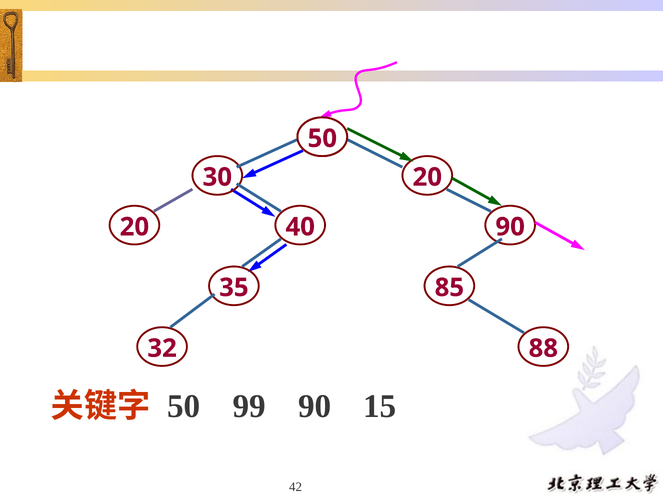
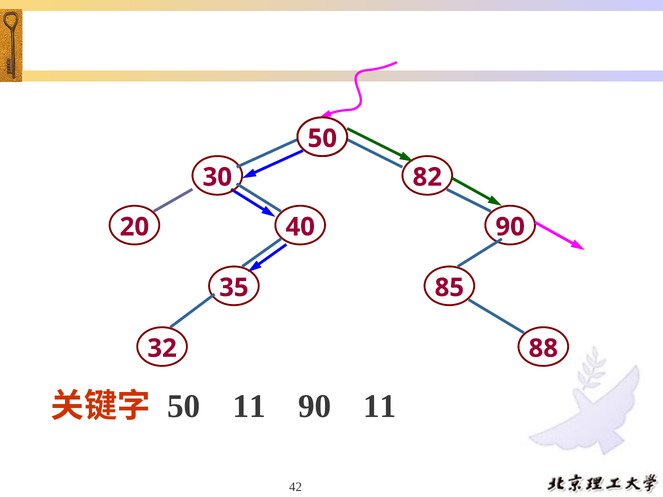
30 20: 20 -> 82 (427, 177)
90 15: 15 -> 11 (380, 407)
50 99: 99 -> 11 (249, 407)
